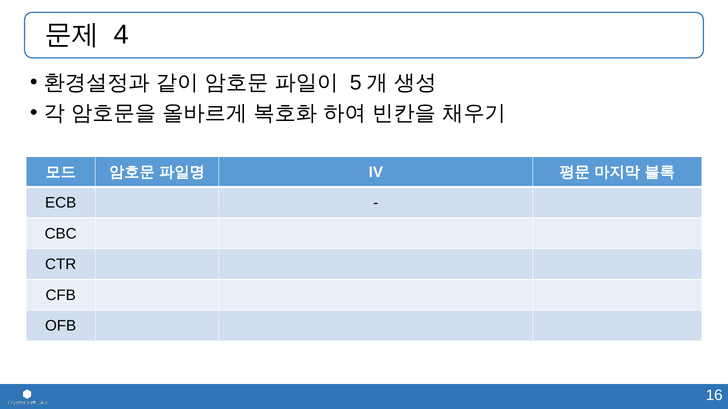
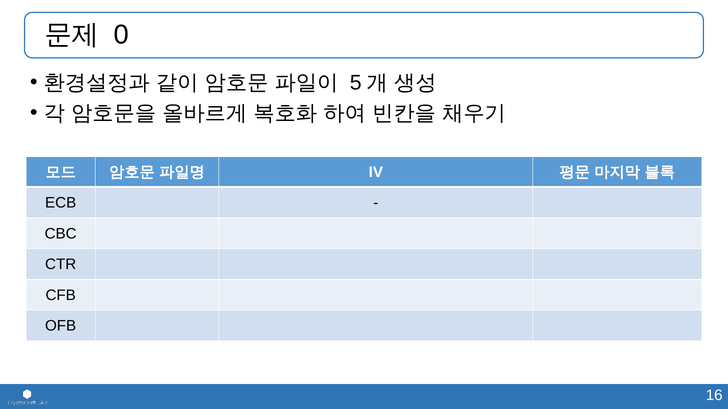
4: 4 -> 0 (122, 35)
